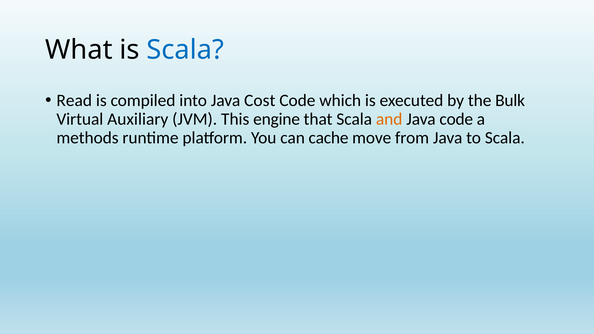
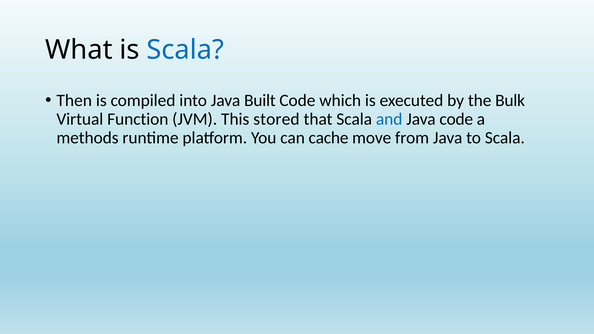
Read: Read -> Then (74, 100)
Cost: Cost -> Built (260, 100)
Auxiliary: Auxiliary -> Function (138, 119)
engine: engine -> stored (276, 119)
and colour: orange -> blue (389, 119)
